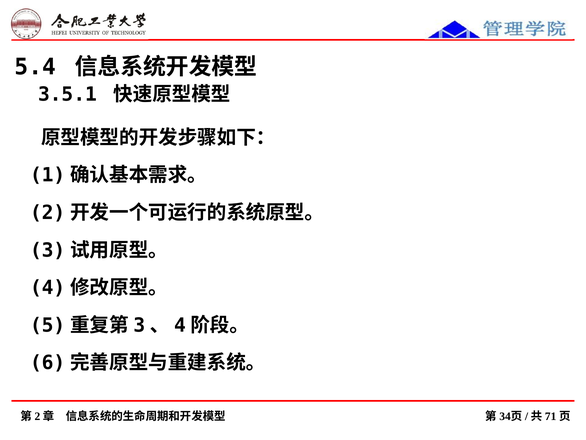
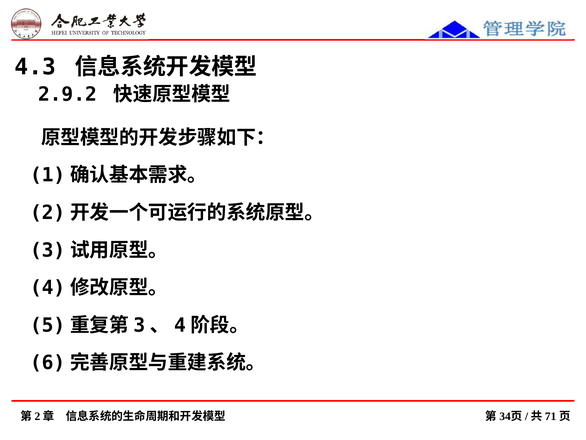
5.4: 5.4 -> 4.3 (35, 67)
3.5.1: 3.5.1 -> 2.9.2 (67, 94)
